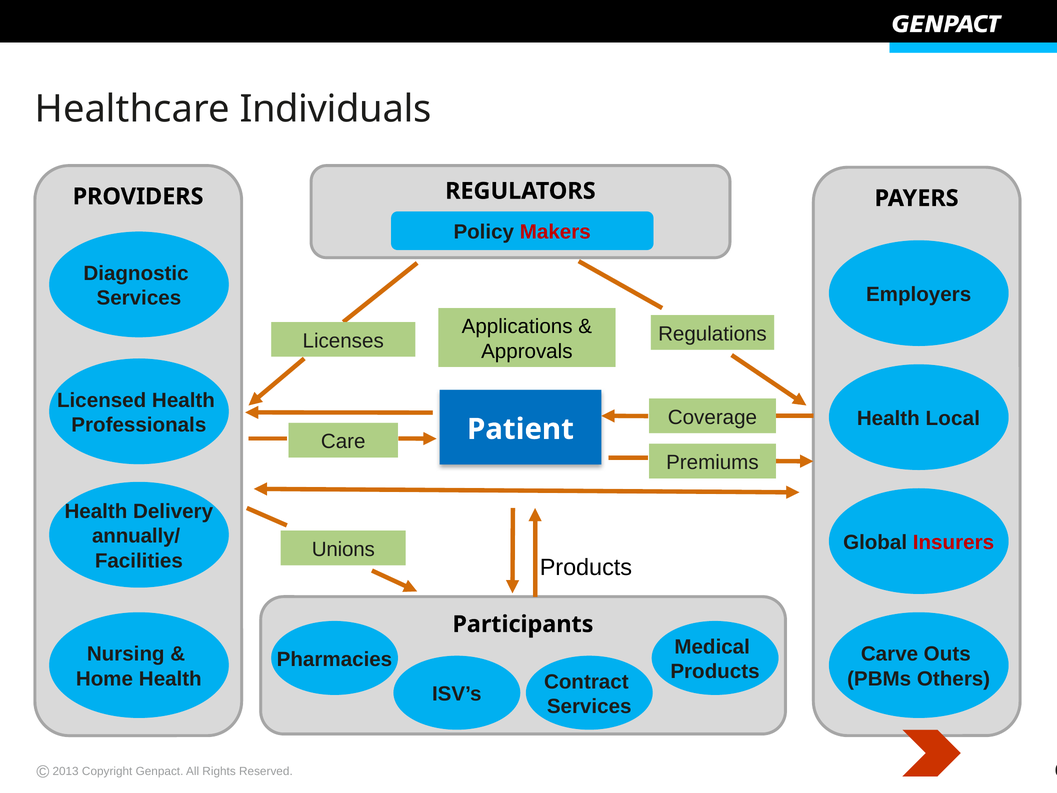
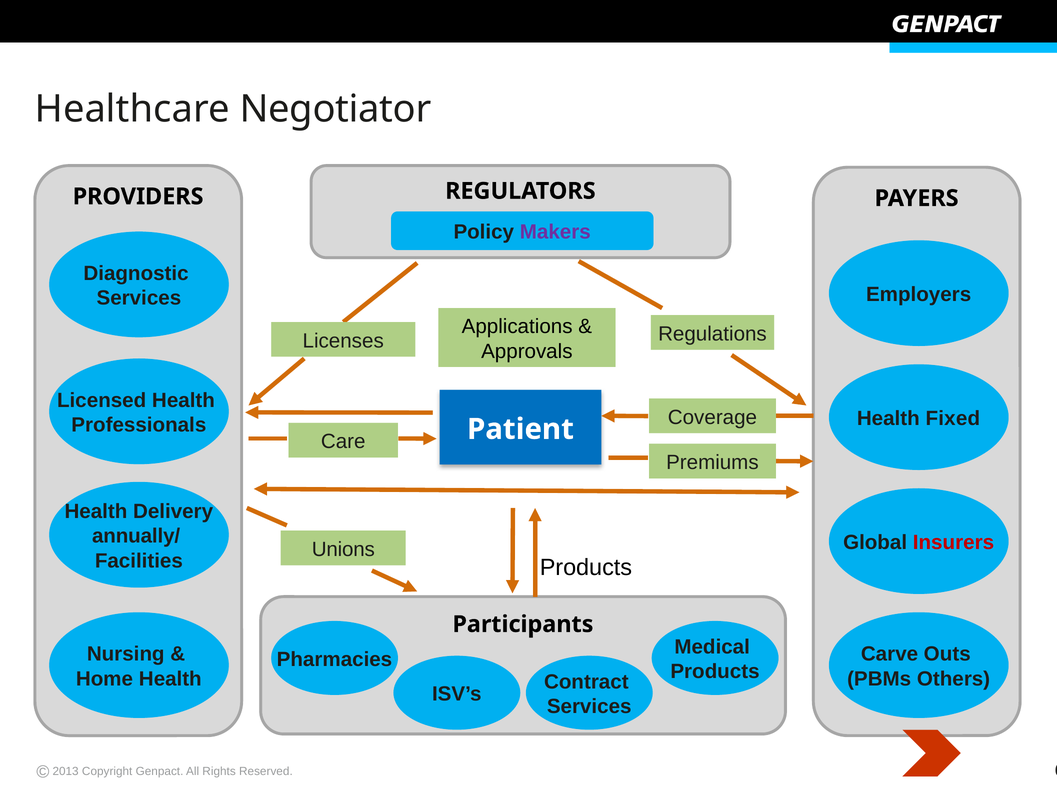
Individuals: Individuals -> Negotiator (335, 109)
Makers colour: red -> purple (555, 232)
Local: Local -> Fixed (953, 418)
